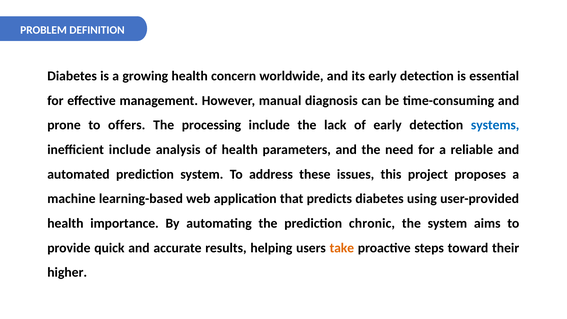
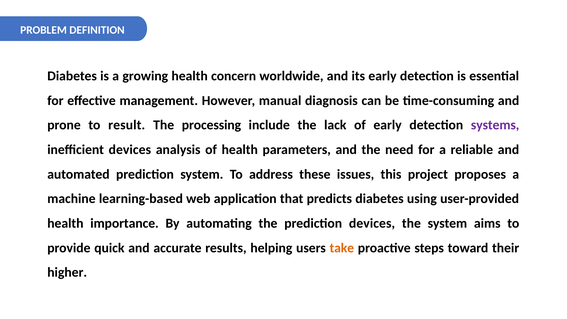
offers: offers -> result (127, 125)
systems colour: blue -> purple (495, 125)
inefficient include: include -> devices (130, 150)
prediction chronic: chronic -> devices (372, 223)
